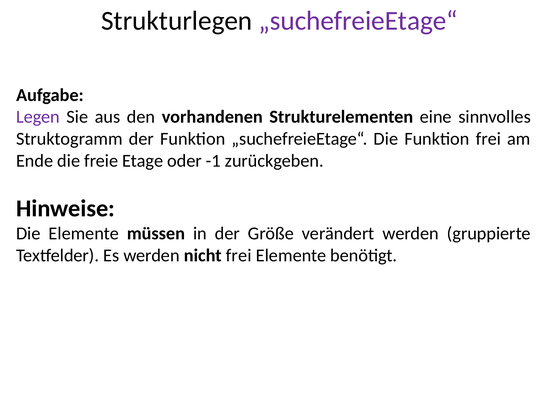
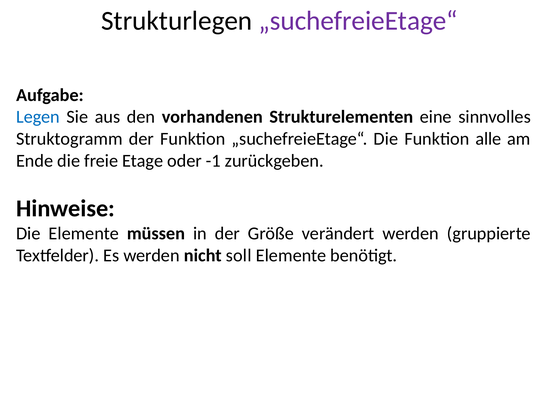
Legen colour: purple -> blue (38, 117)
Funktion frei: frei -> alle (488, 139)
nicht frei: frei -> soll (239, 256)
